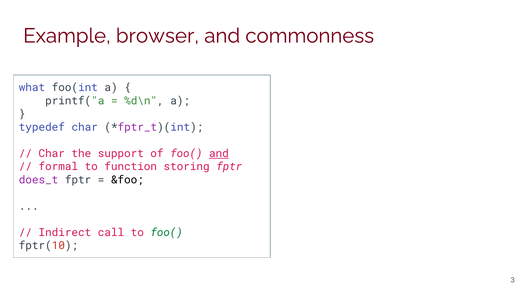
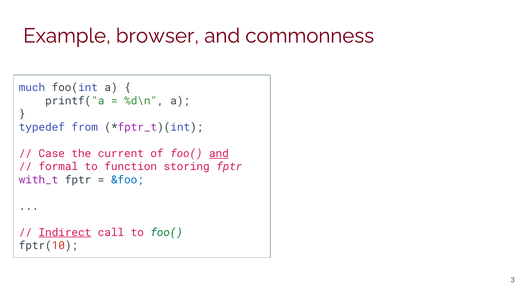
what: what -> much (32, 88)
typedef char: char -> from (85, 127)
Char: Char -> Case (52, 154)
support: support -> current (121, 154)
does_t: does_t -> with_t (39, 180)
&foo colour: black -> blue (127, 180)
Indirect underline: none -> present (65, 233)
